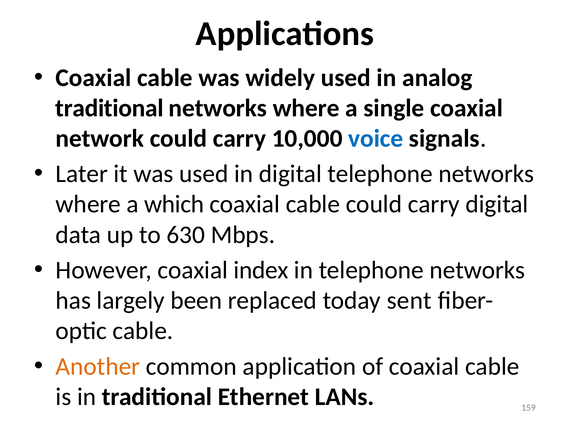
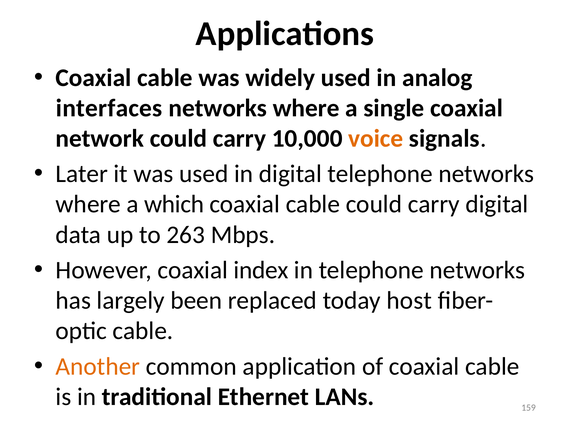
traditional: traditional -> interfaces (109, 108)
voice colour: blue -> orange (376, 139)
630: 630 -> 263 (186, 235)
sent: sent -> host (409, 301)
